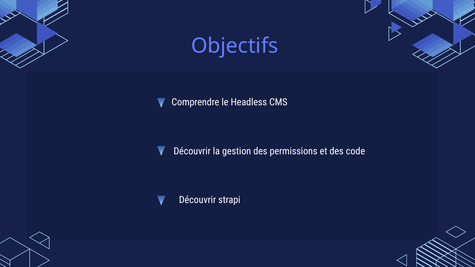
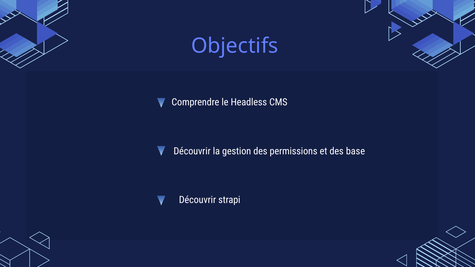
code: code -> base (355, 151)
